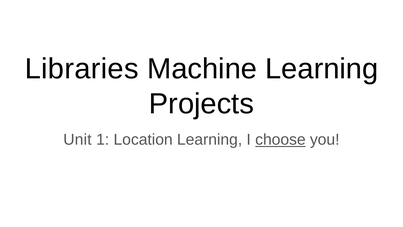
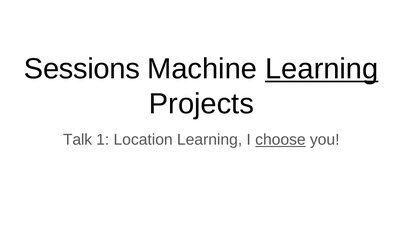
Libraries: Libraries -> Sessions (82, 69)
Learning underline: none -> present (322, 69)
Unit: Unit -> Talk (78, 139)
